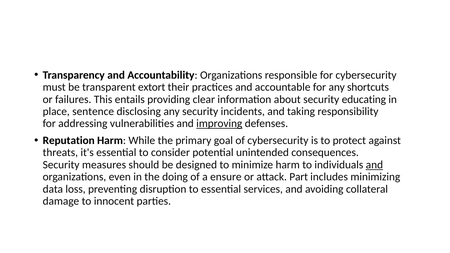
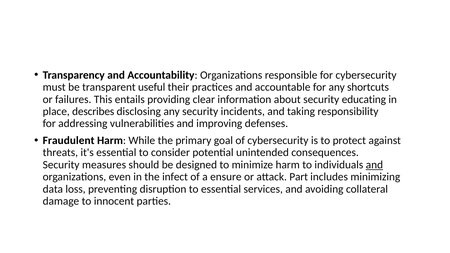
extort: extort -> useful (152, 87)
sentence: sentence -> describes (93, 112)
improving underline: present -> none (219, 124)
Reputation: Reputation -> Fraudulent (69, 140)
doing: doing -> infect (175, 177)
